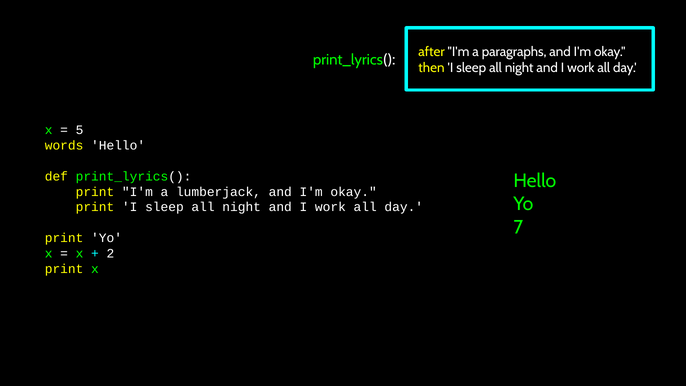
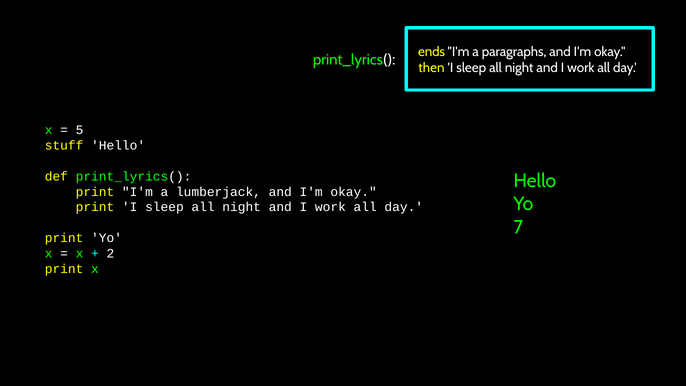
after: after -> ends (432, 52)
words: words -> stuff (64, 145)
